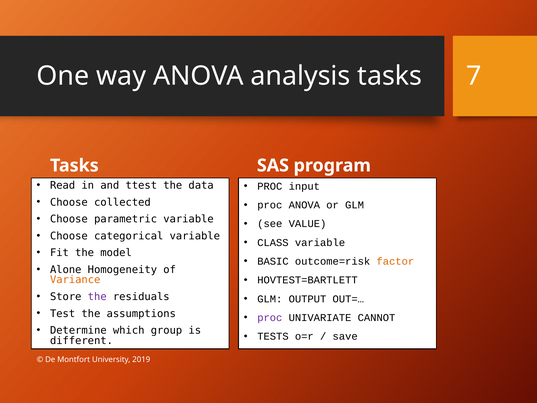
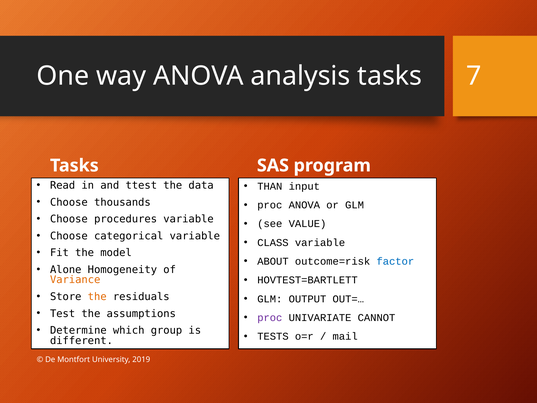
PROC: PROC -> THAN (270, 186)
collected: collected -> thousands (122, 202)
parametric: parametric -> procedures (126, 219)
BASIC: BASIC -> ABOUT (273, 261)
factor colour: orange -> blue (395, 261)
the colour: purple -> orange (97, 297)
save: save -> mail (345, 336)
